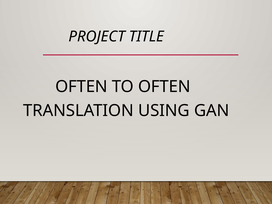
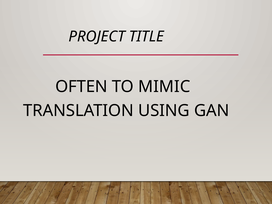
TO OFTEN: OFTEN -> MIMIC (164, 87)
